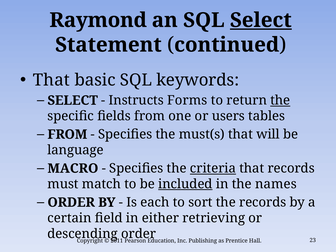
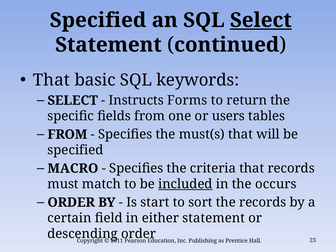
Raymond: Raymond -> Specified (98, 20)
the underline: present -> none (280, 100)
language: language -> specified (75, 150)
criteria underline: present -> none (213, 168)
names: names -> occurs (276, 184)
each: each -> start (155, 202)
either retrieving: retrieving -> statement (214, 218)
